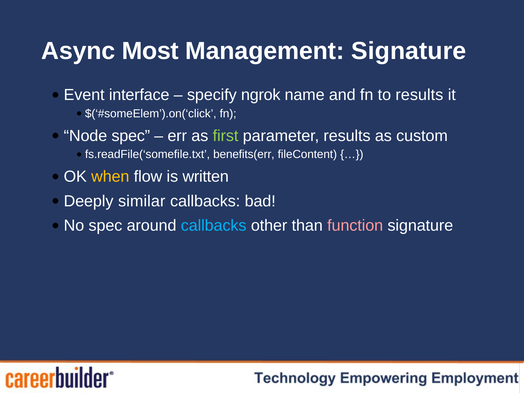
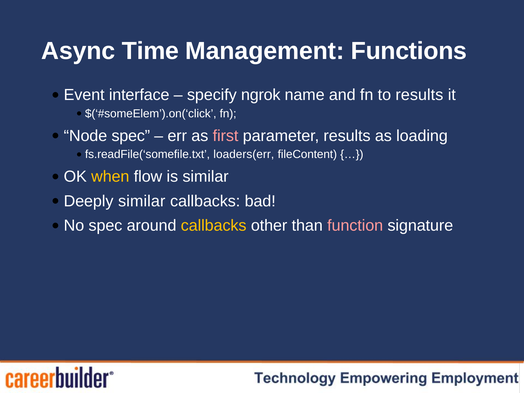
Most: Most -> Time (150, 51)
Management Signature: Signature -> Functions (409, 51)
first colour: light green -> pink (226, 136)
custom: custom -> loading (422, 136)
benefits(err: benefits(err -> loaders(err (244, 154)
is written: written -> similar (206, 177)
callbacks colour: light blue -> yellow (214, 226)
